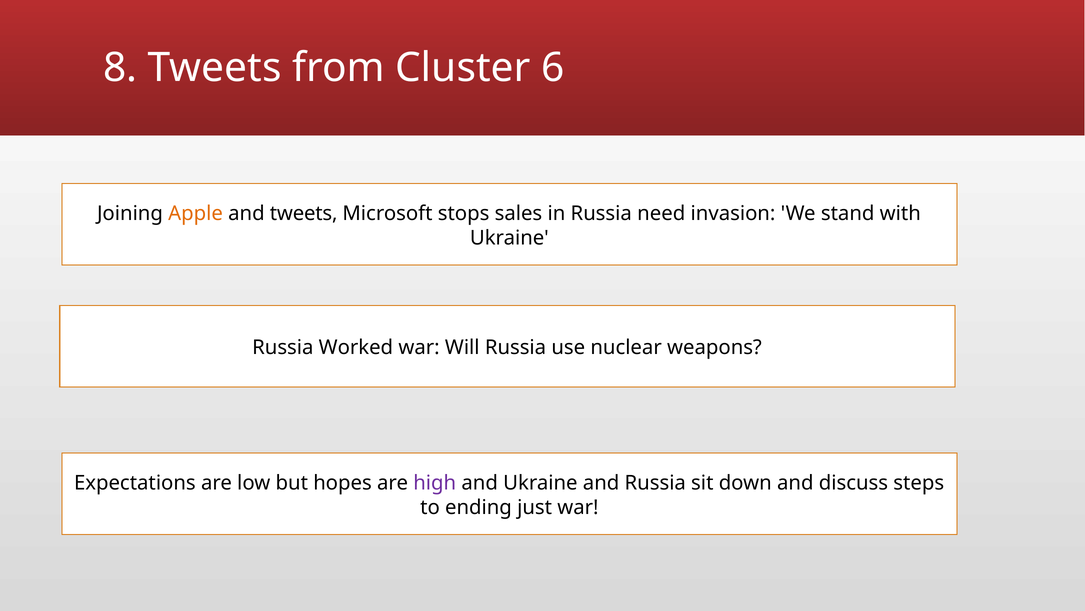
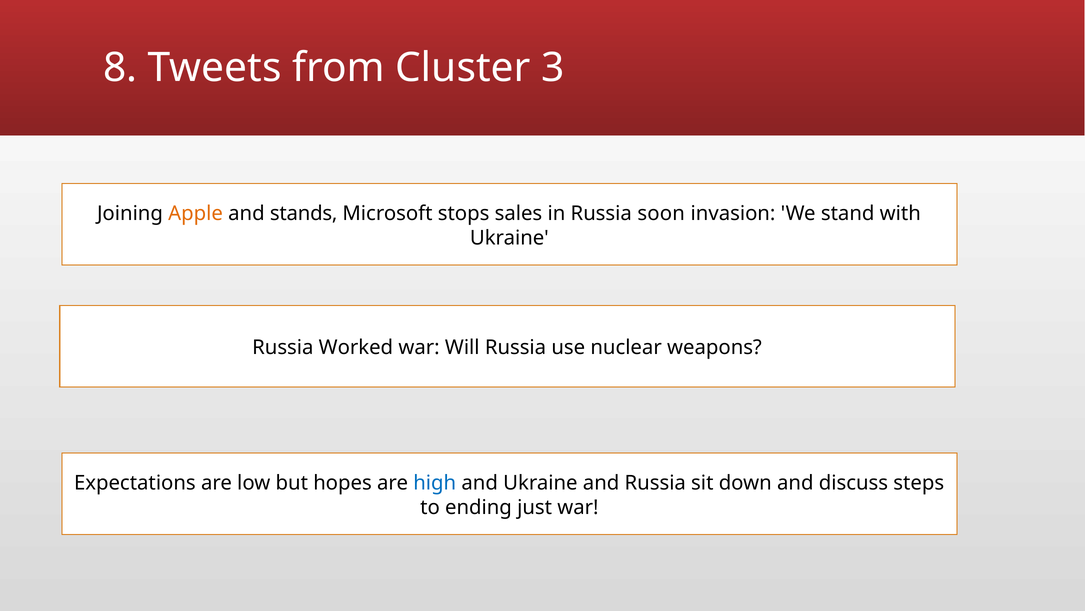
6: 6 -> 3 (553, 68)
and tweets: tweets -> stands (304, 213)
need: need -> soon (661, 213)
high colour: purple -> blue (435, 482)
